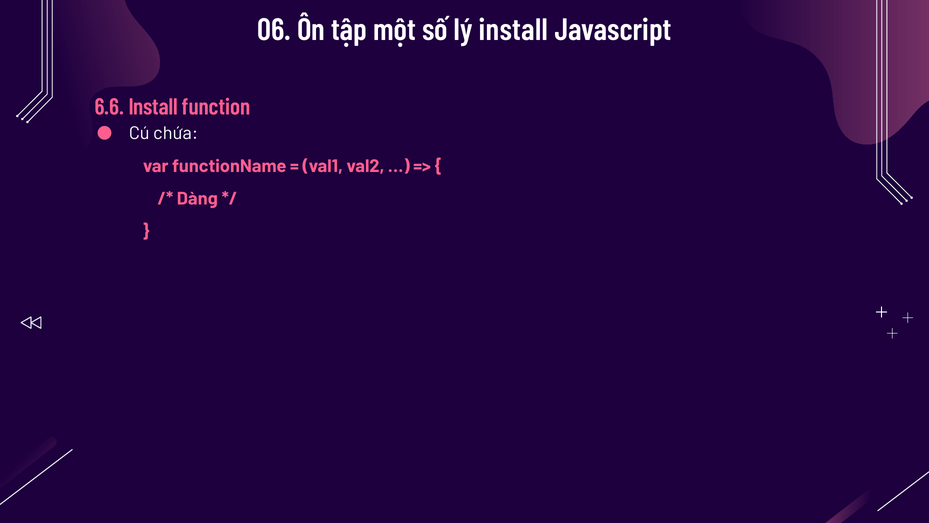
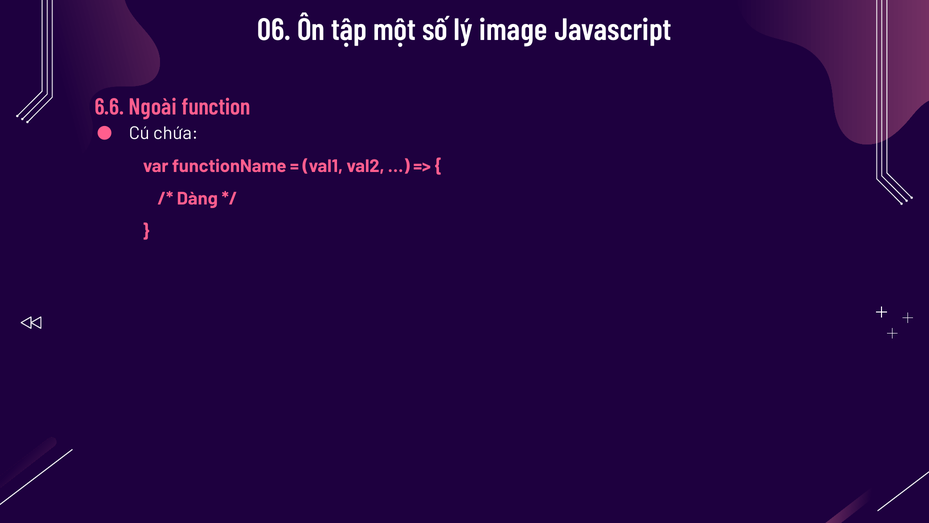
lý install: install -> image (513, 30)
6.6 Install: Install -> Ngoài (153, 107)
